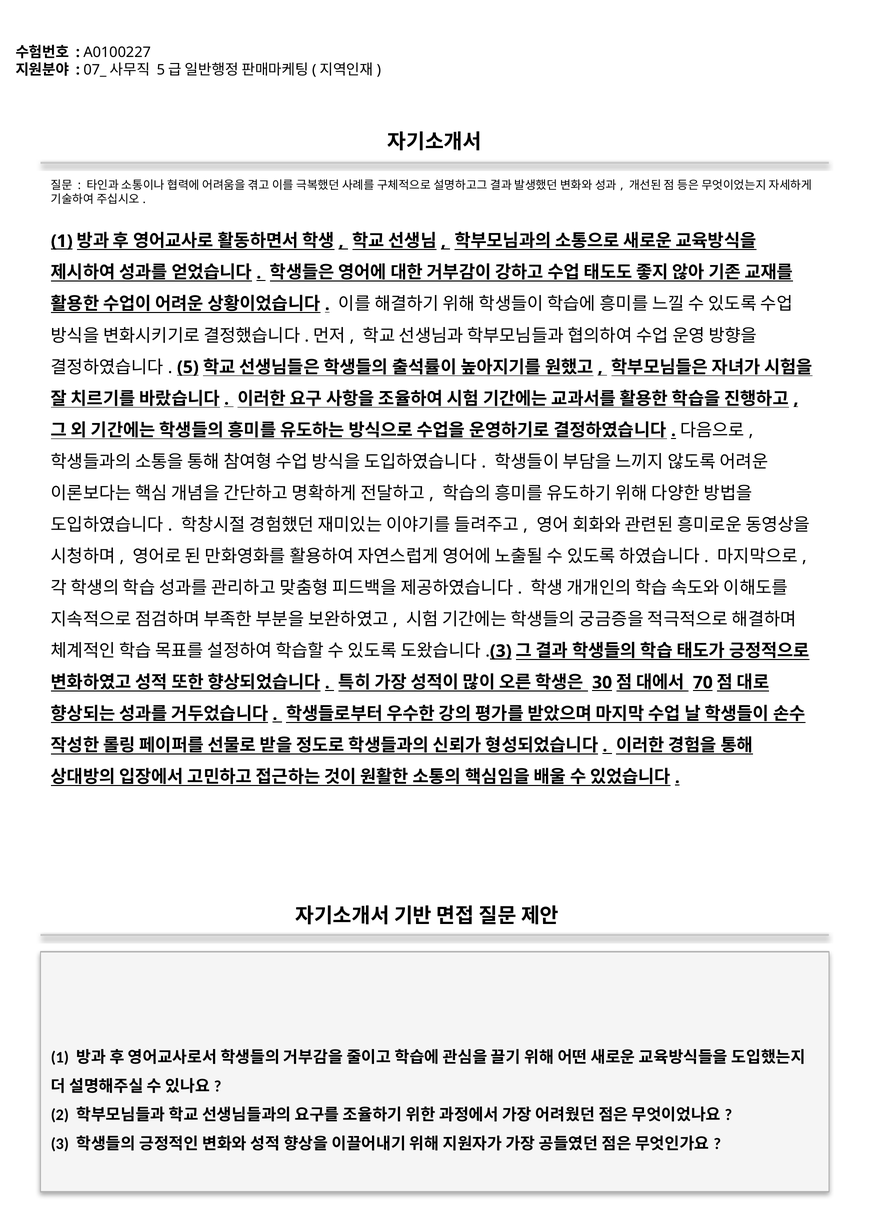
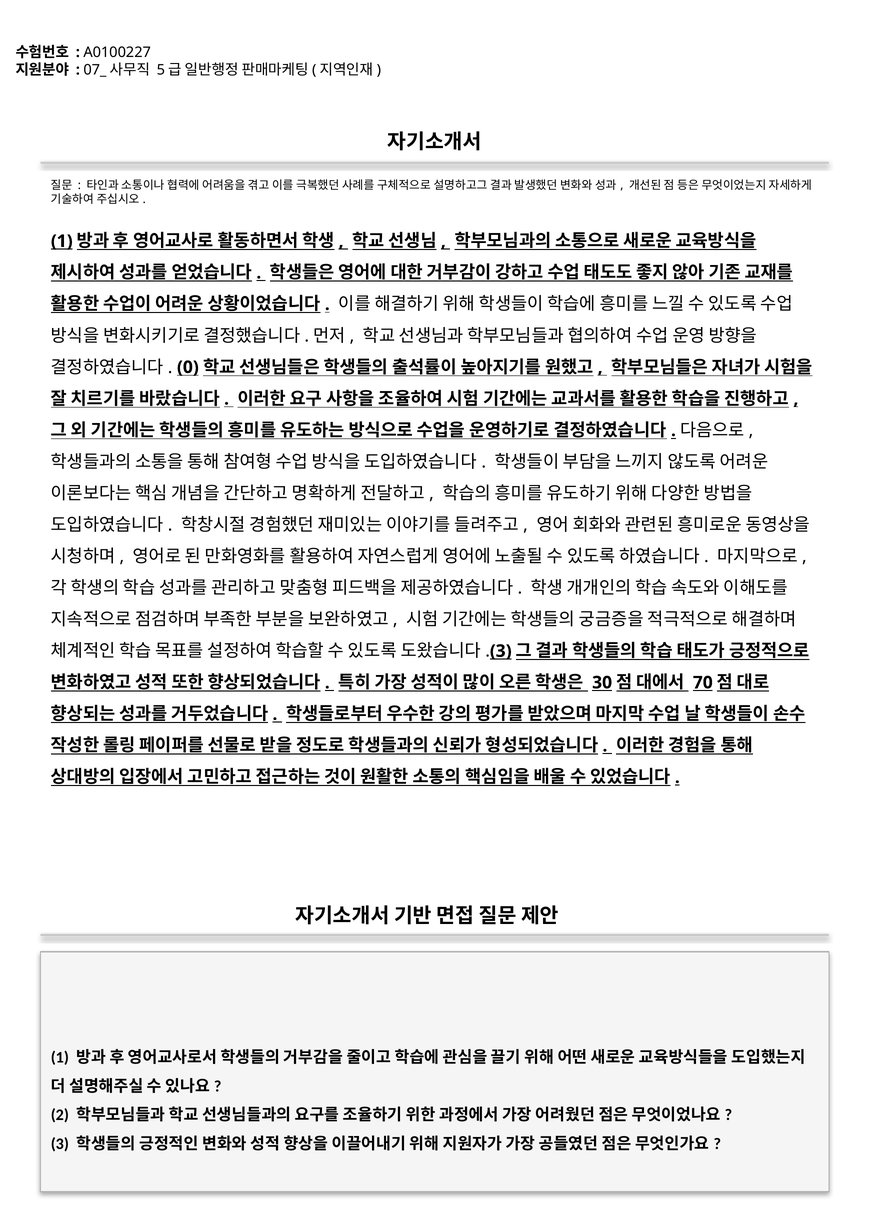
5: 5 -> 0 (188, 367)
